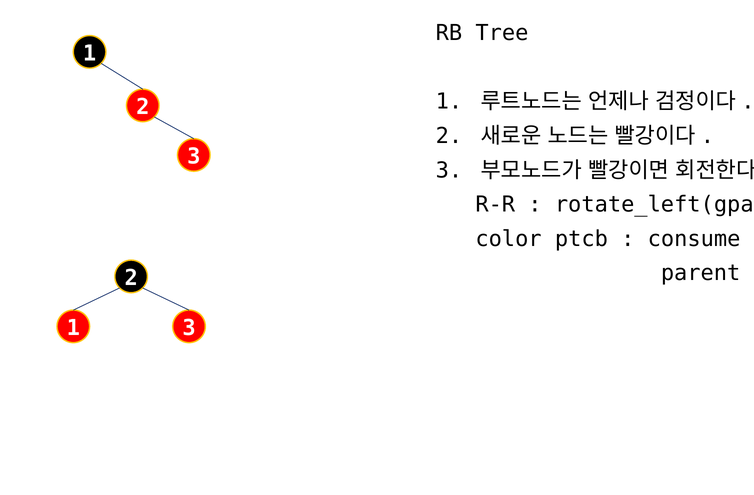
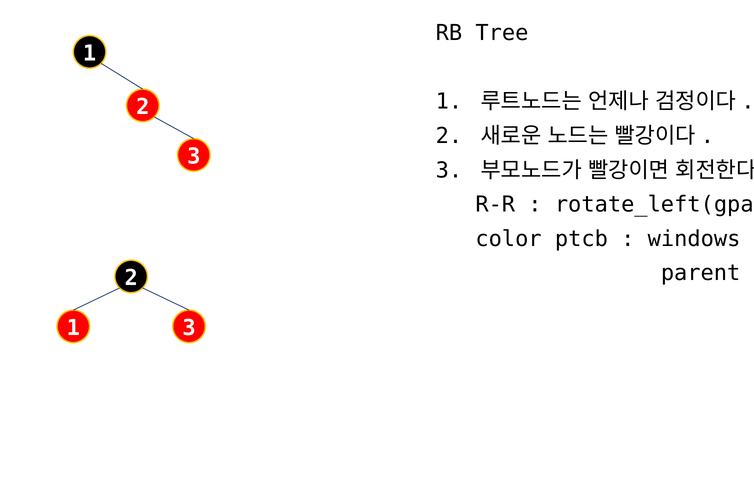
consume: consume -> windows (694, 239)
